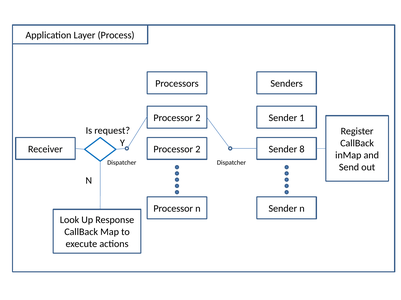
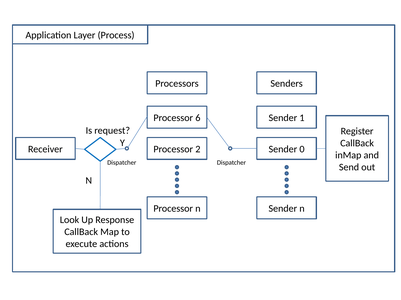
2: 2 -> 6 (198, 118)
8: 8 -> 0 (302, 149)
